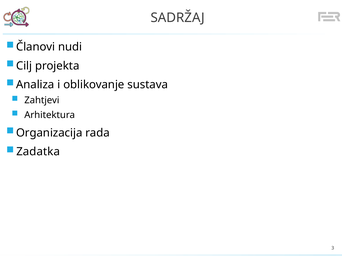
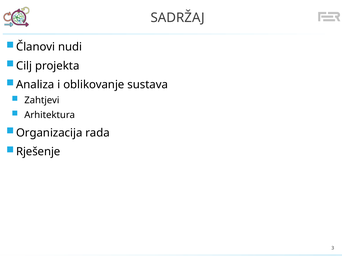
Zadatka: Zadatka -> Rješenje (38, 152)
